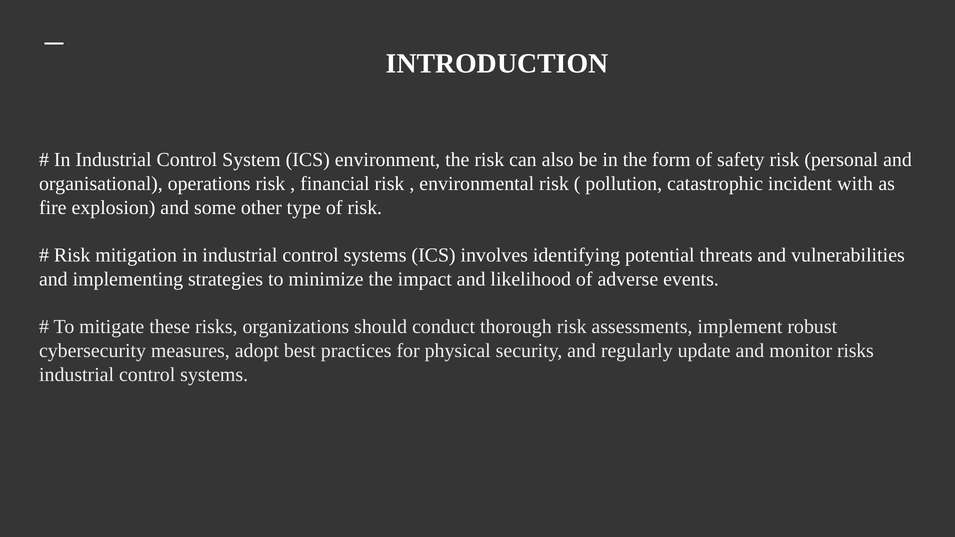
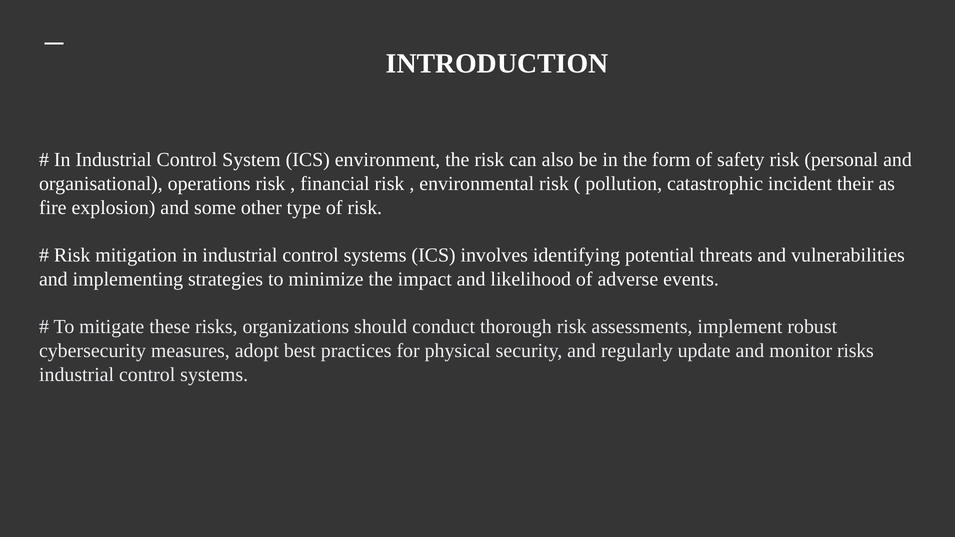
with: with -> their (855, 184)
